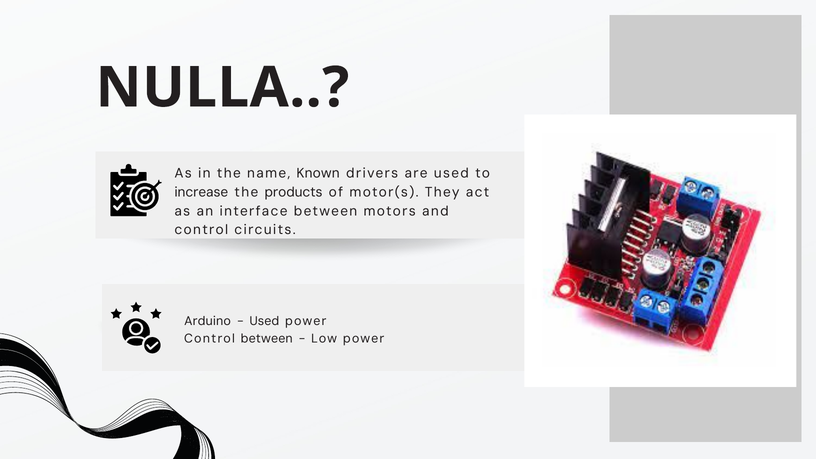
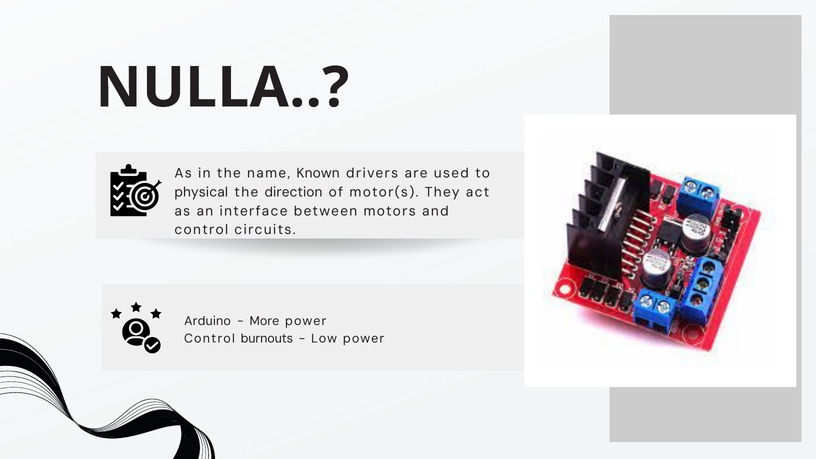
increase: increase -> physical (201, 192)
products: products -> direction (294, 192)
Used: Used -> More (264, 321)
between: between -> burnouts (267, 338)
